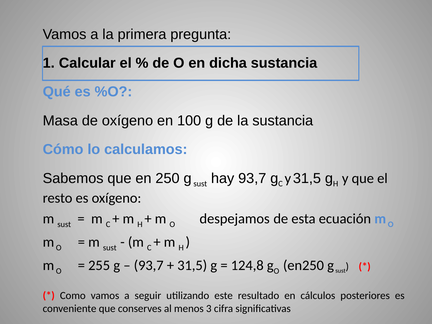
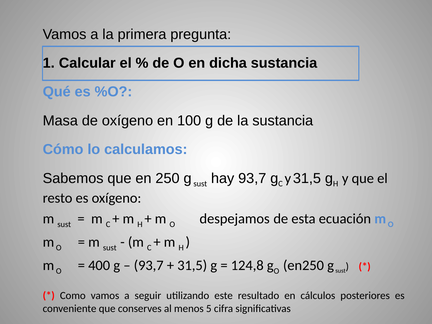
255: 255 -> 400 (99, 265)
3: 3 -> 5 (209, 309)
